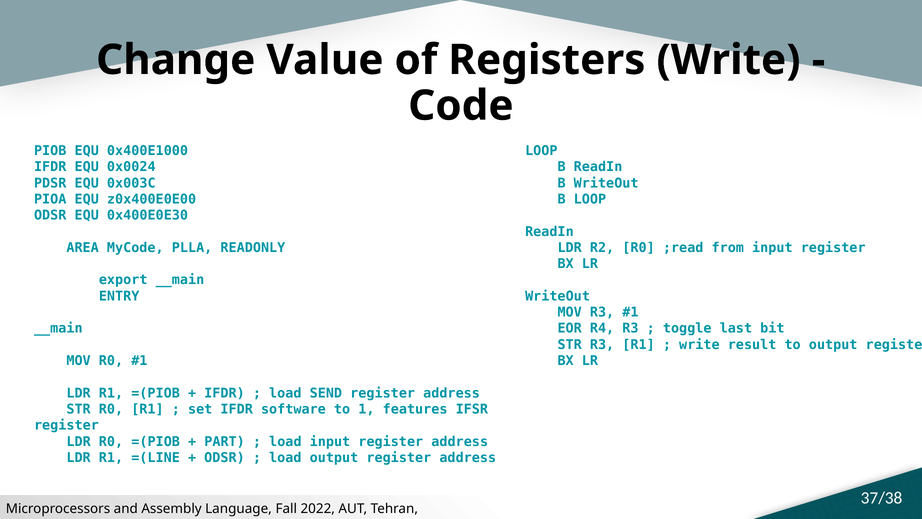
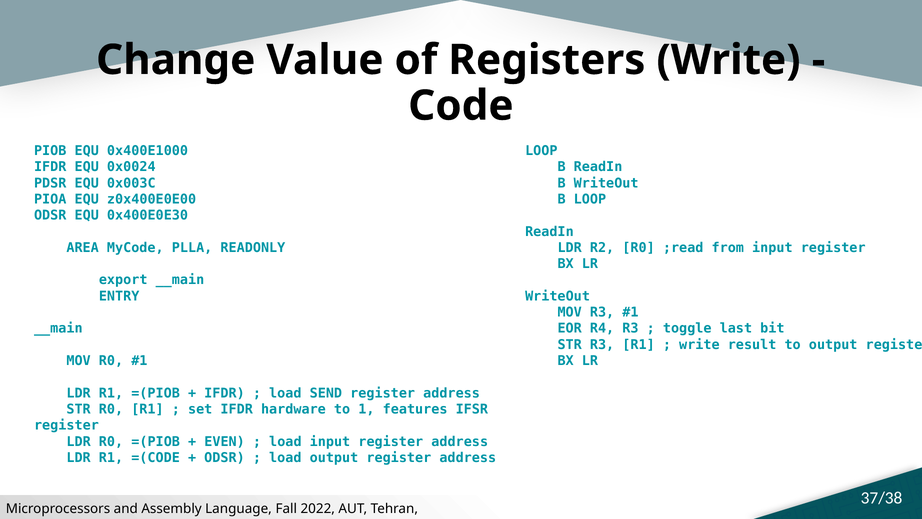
software: software -> hardware (293, 409)
PART: PART -> EVEN (225, 441)
=(LINE: =(LINE -> =(CODE (156, 457)
